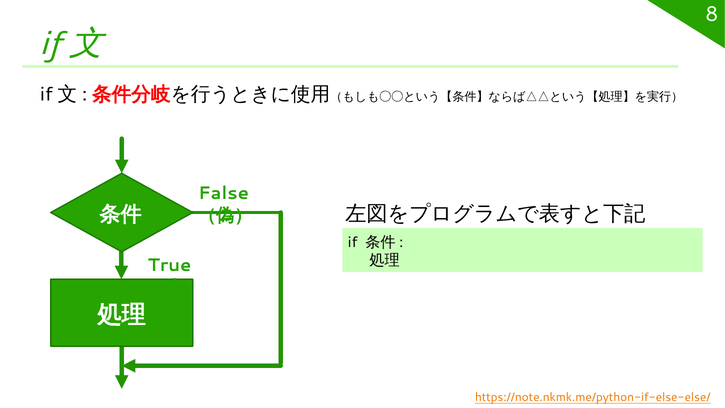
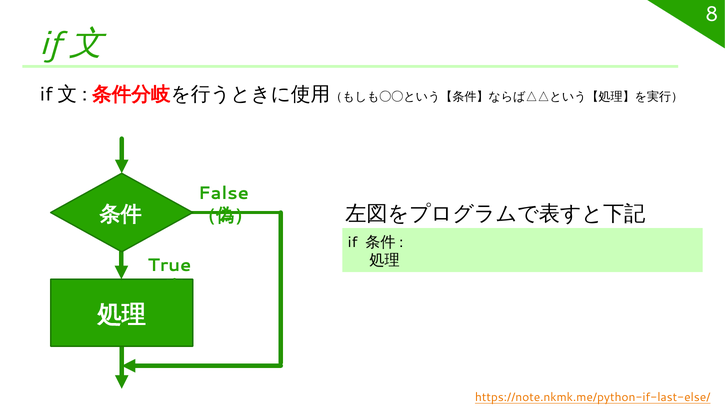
https://note.nkmk.me/python-if-else-else/: https://note.nkmk.me/python-if-else-else/ -> https://note.nkmk.me/python-if-last-else/ (593, 397)
